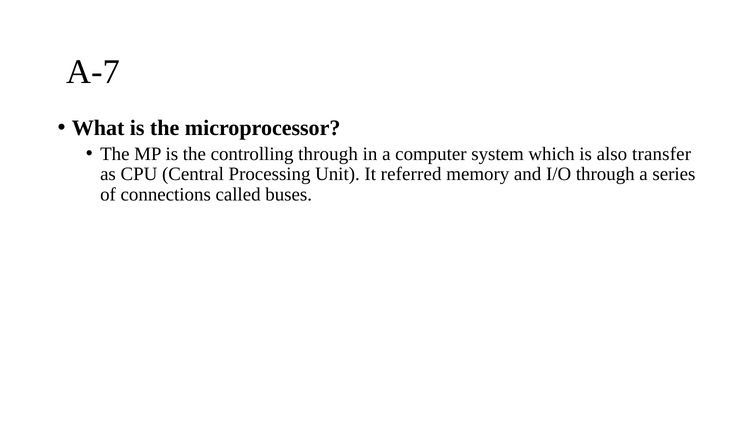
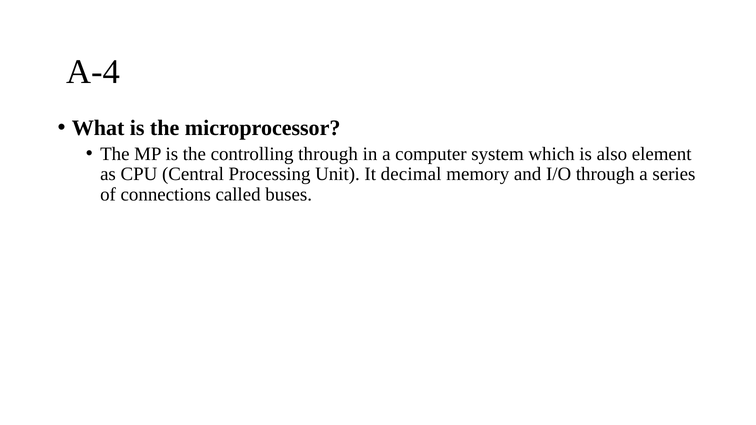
A-7: A-7 -> A-4 (93, 72)
transfer: transfer -> element (662, 154)
referred: referred -> decimal (411, 174)
